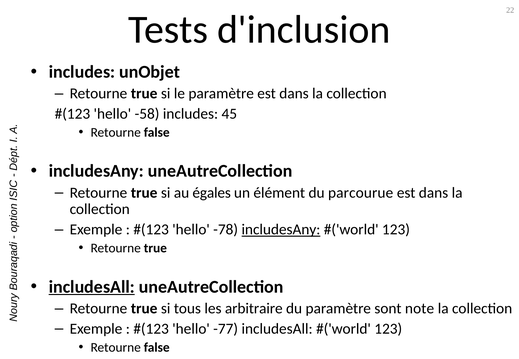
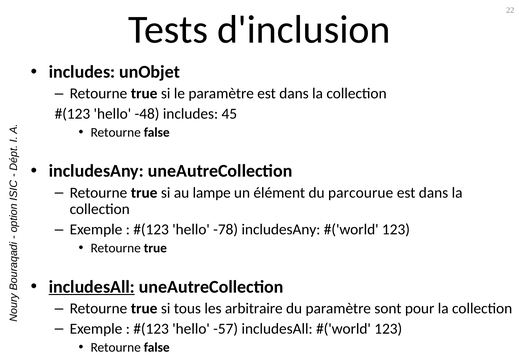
-58: -58 -> -48 (147, 114)
égales: égales -> lampe (212, 193)
includesAny underline: present -> none (281, 230)
note: note -> pour (420, 309)
-77: -77 -> -57 (226, 329)
